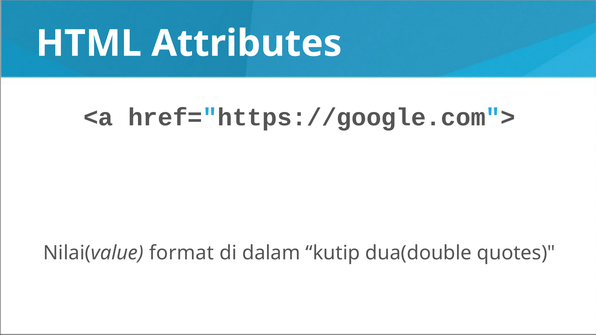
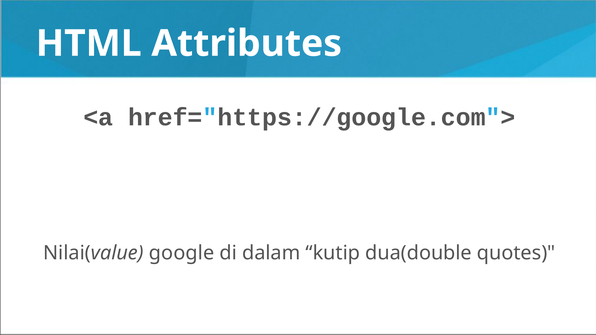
format: format -> google (182, 253)
